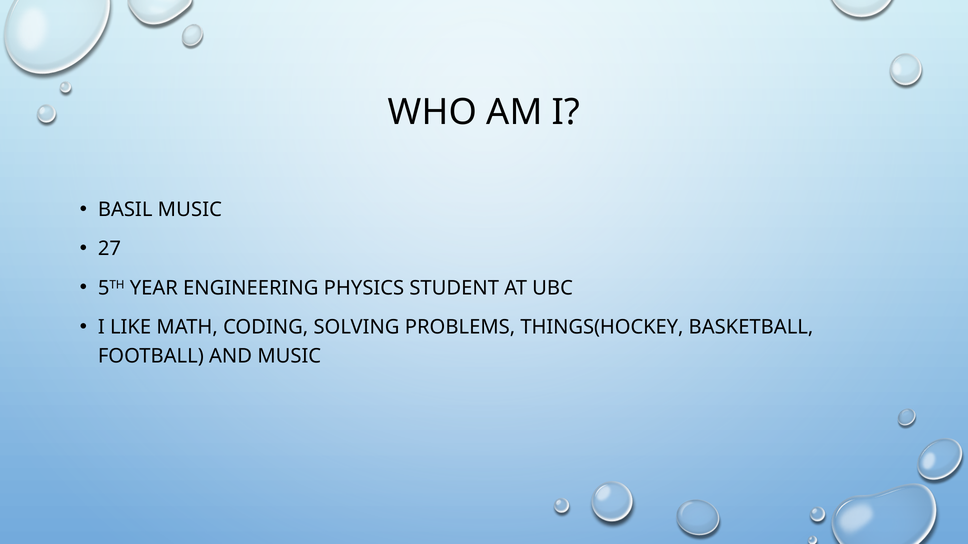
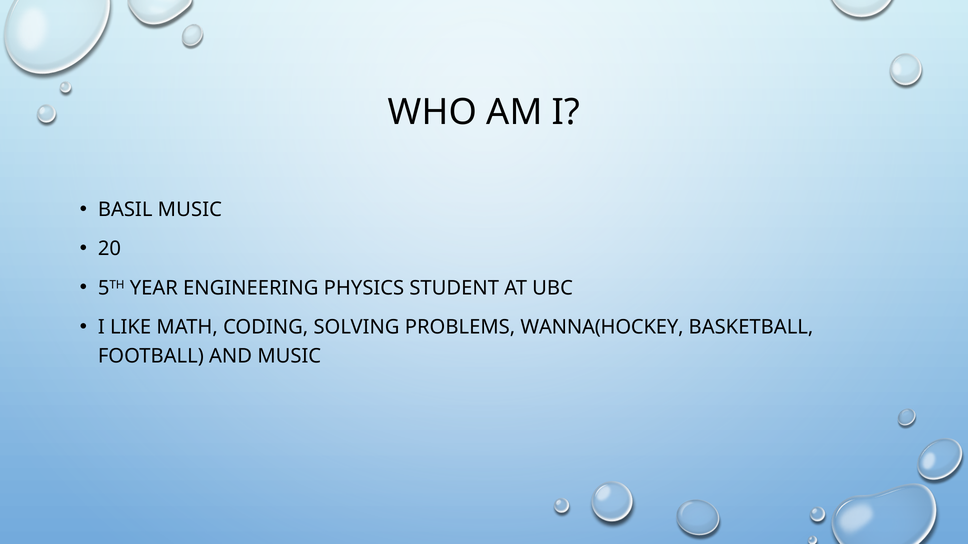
27: 27 -> 20 (109, 249)
THINGS(HOCKEY: THINGS(HOCKEY -> WANNA(HOCKEY (602, 327)
